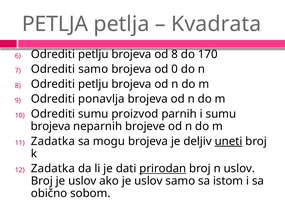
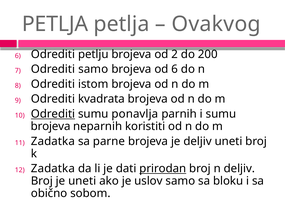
Kvadrata: Kvadrata -> Ovakvog (216, 24)
od 8: 8 -> 2 (175, 54)
170: 170 -> 200 (208, 54)
od 0: 0 -> 6 (175, 69)
petlju: petlju -> istom (93, 84)
ponavlja: ponavlja -> kvadrata (101, 99)
Odrediti underline: none -> present (53, 114)
proizvod: proizvod -> ponavlja (135, 114)
brojeve: brojeve -> koristiti (145, 126)
mogu: mogu -> parne (109, 141)
uneti underline: present -> none (229, 141)
n uslov: uslov -> deljiv (239, 168)
Broj je uslov: uslov -> uneti (82, 181)
istom: istom -> bloku (228, 181)
